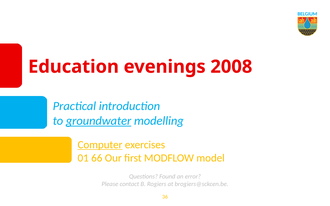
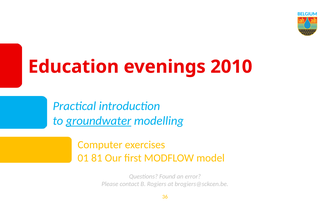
2008: 2008 -> 2010 (231, 67)
Computer underline: present -> none (100, 145)
66: 66 -> 81 (97, 158)
